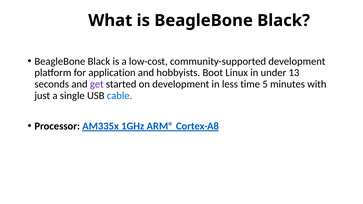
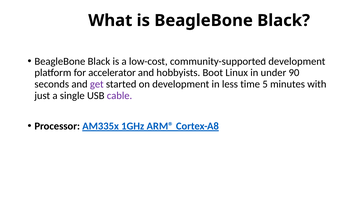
application: application -> accelerator (112, 73)
13: 13 -> 90 (294, 73)
cable colour: blue -> purple (120, 96)
